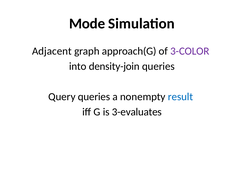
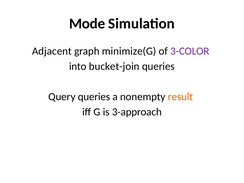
approach(G: approach(G -> minimize(G (129, 51)
density-join: density-join -> bucket-join (114, 66)
result colour: blue -> orange (180, 97)
3-evaluates: 3-evaluates -> 3-approach (137, 112)
